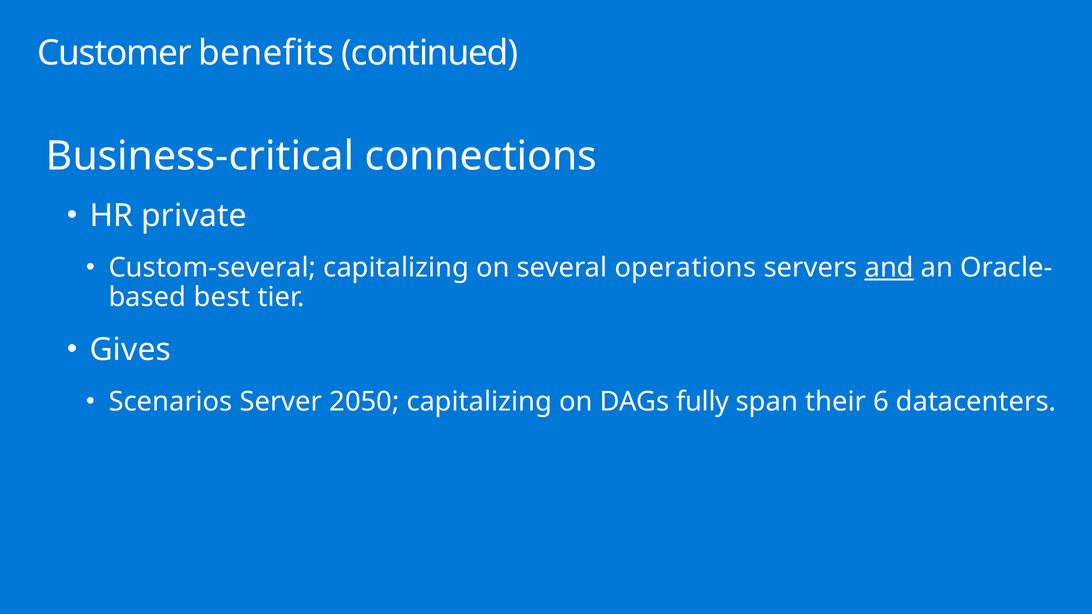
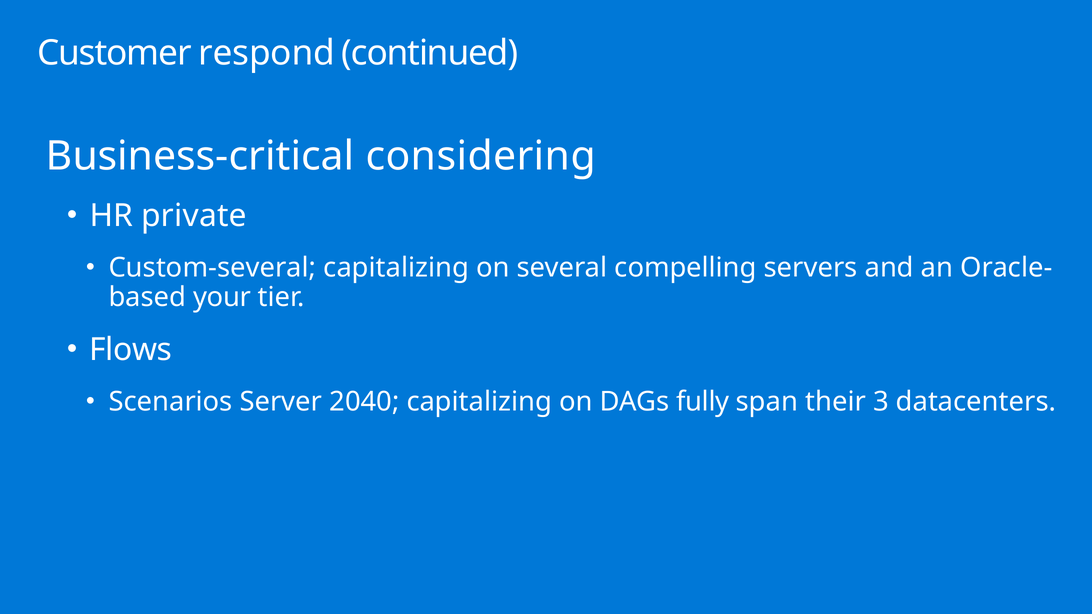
benefits: benefits -> respond (267, 53)
connections: connections -> considering (481, 156)
operations: operations -> compelling (686, 268)
and underline: present -> none (889, 268)
best: best -> your (222, 297)
Gives: Gives -> Flows (131, 350)
2050: 2050 -> 2040 (364, 402)
6: 6 -> 3 (881, 402)
